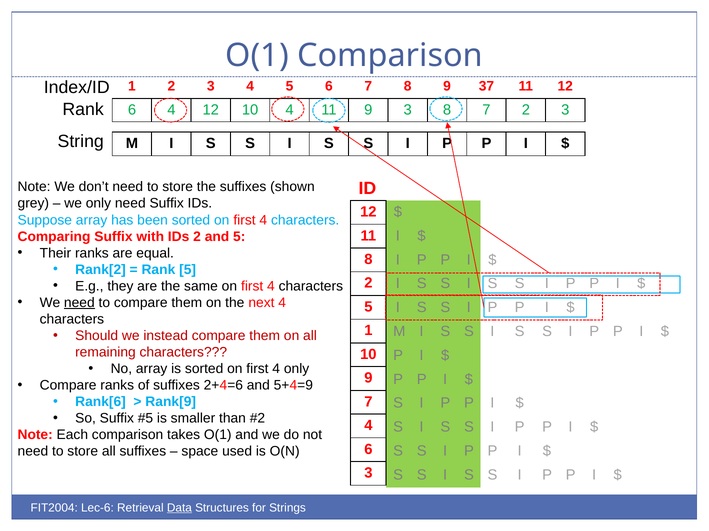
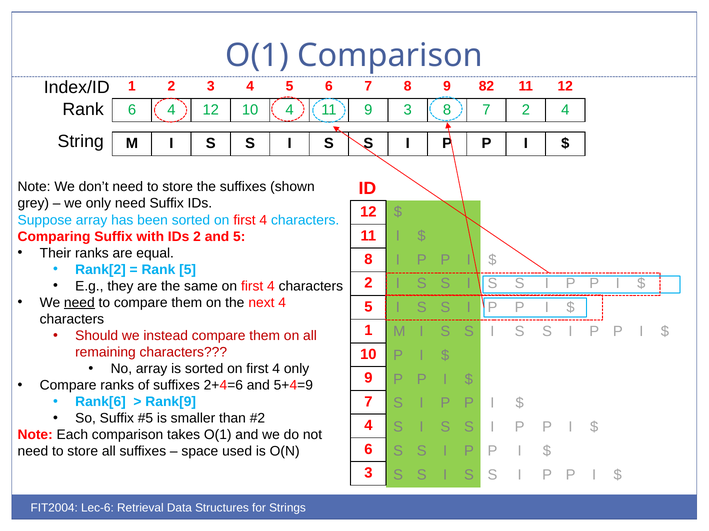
37: 37 -> 82 (486, 86)
7 2 3: 3 -> 4 (565, 110)
Data underline: present -> none (179, 508)
